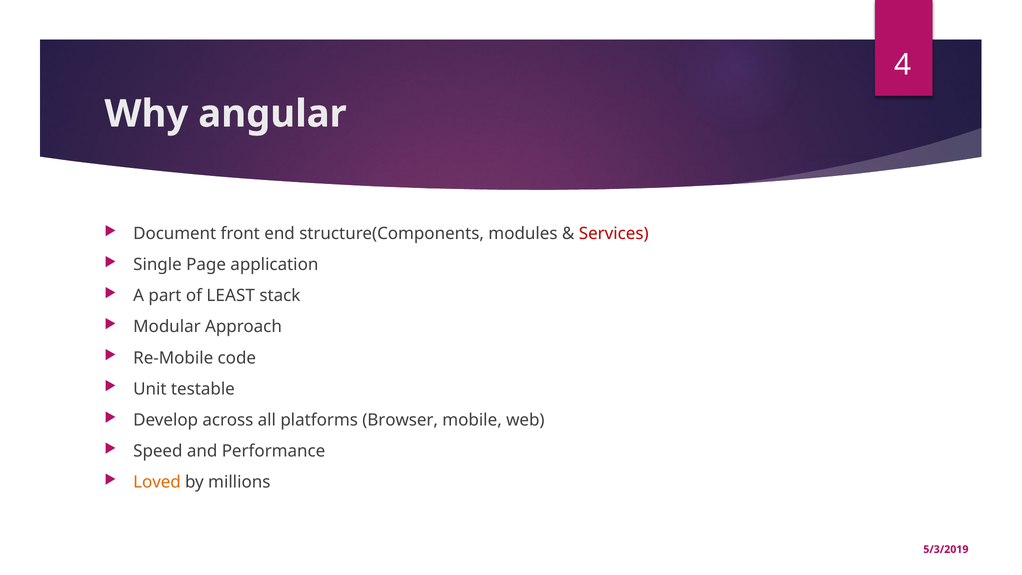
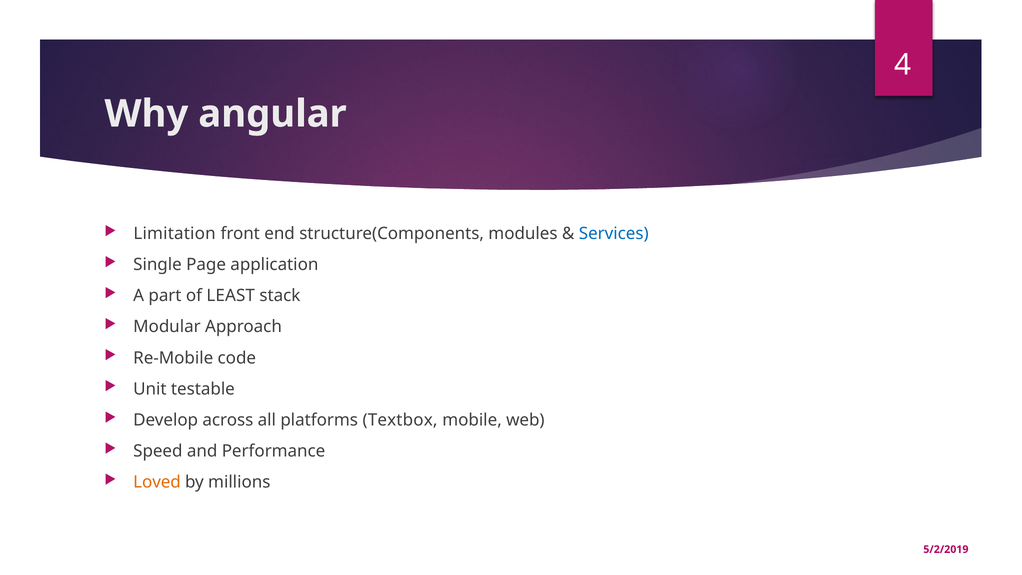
Document: Document -> Limitation (175, 233)
Services colour: red -> blue (614, 233)
Browser: Browser -> Textbox (400, 420)
5/3/2019: 5/3/2019 -> 5/2/2019 (946, 549)
